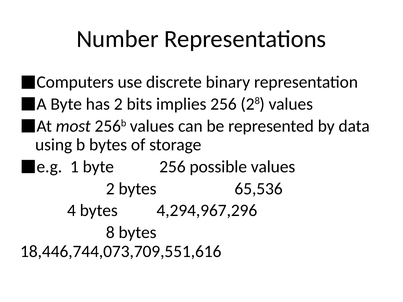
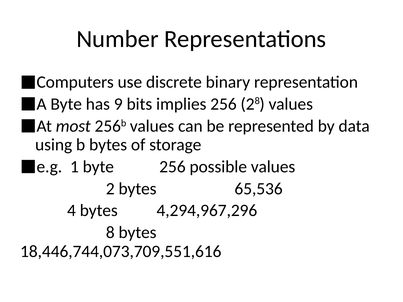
has 2: 2 -> 9 (118, 104)
